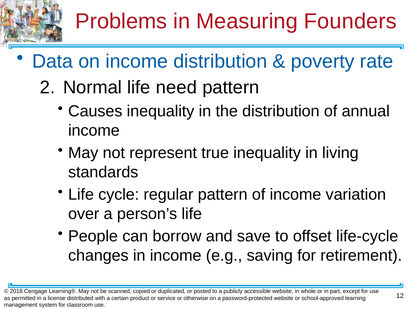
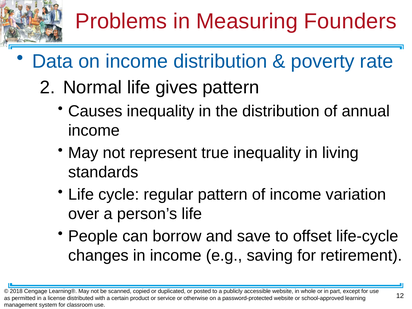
need: need -> gives (177, 88)
